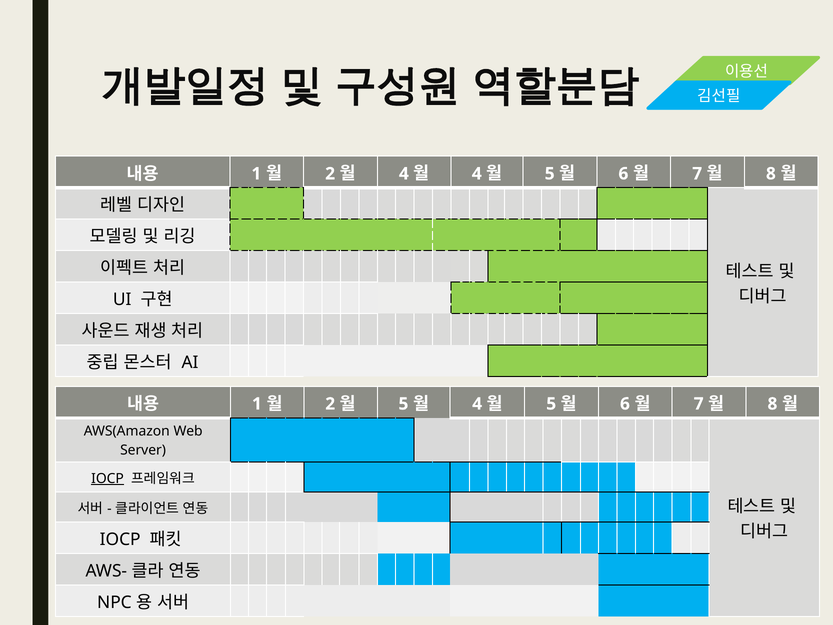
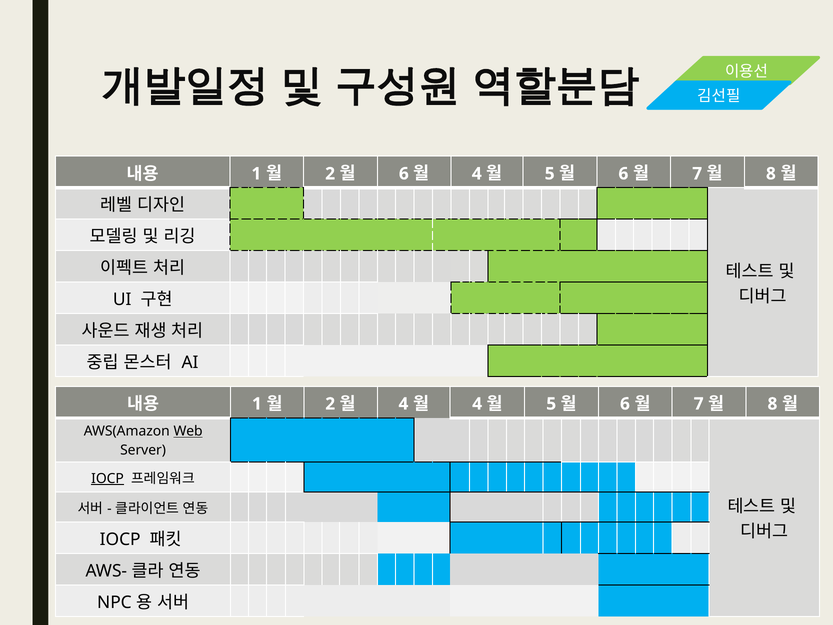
4: 4 -> 6 (404, 174)
5: 5 -> 4 (403, 404)
Web underline: none -> present (188, 431)
